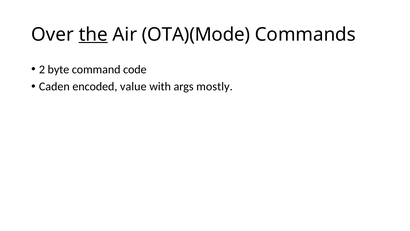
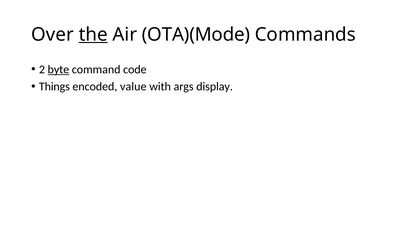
byte underline: none -> present (58, 69)
Caden: Caden -> Things (54, 87)
mostly: mostly -> display (215, 87)
